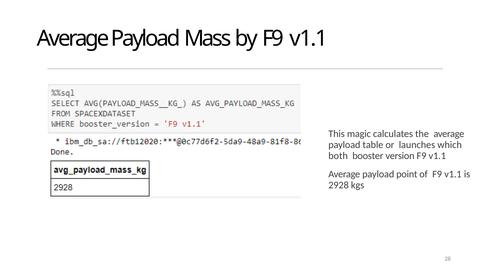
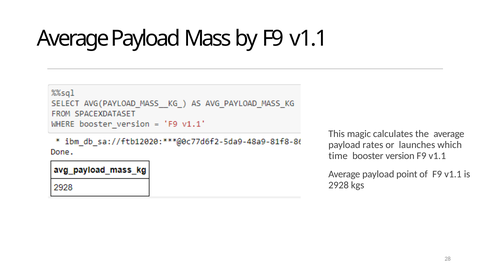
table: table -> rates (373, 145)
both: both -> time (338, 156)
